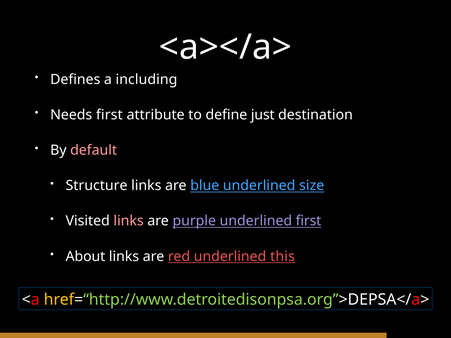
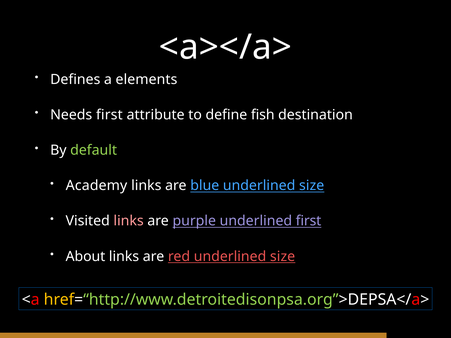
including: including -> elements (146, 79)
just: just -> fish (263, 115)
default colour: pink -> light green (94, 150)
Structure: Structure -> Academy (97, 186)
red underlined this: this -> size (283, 257)
